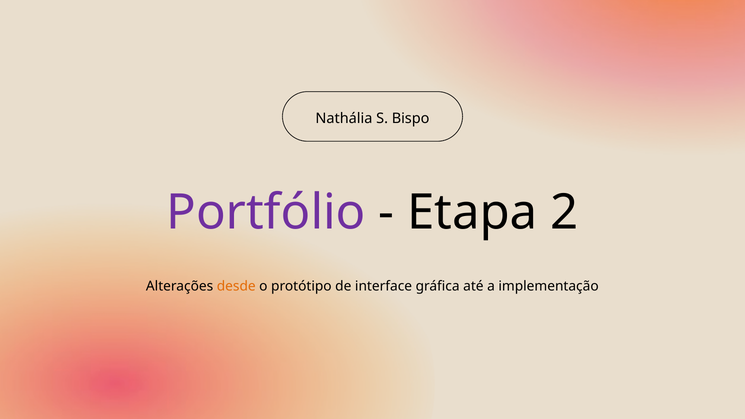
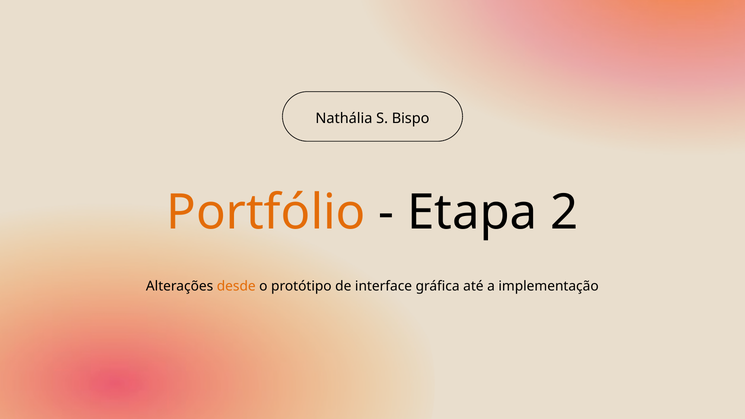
Portfólio colour: purple -> orange (266, 212)
